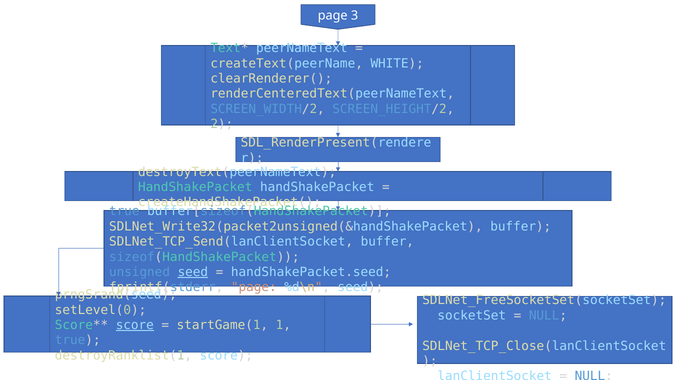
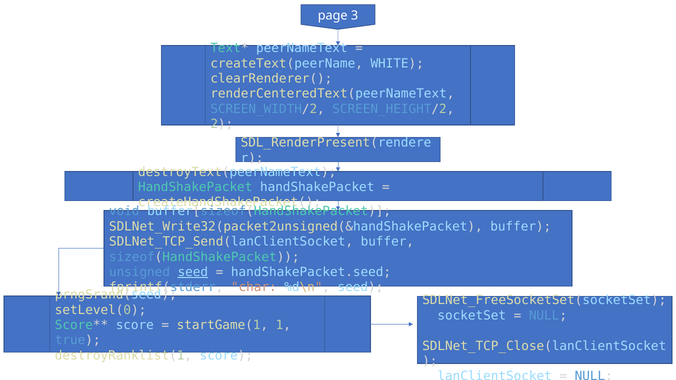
true: true -> void (124, 211)
fprintf(stderr page: page -> char (254, 287)
score underline: present -> none (135, 325)
